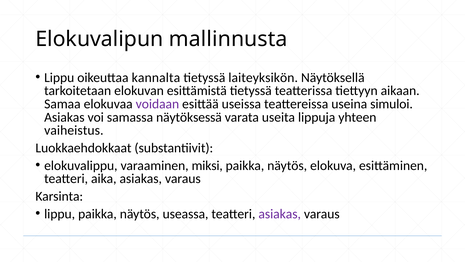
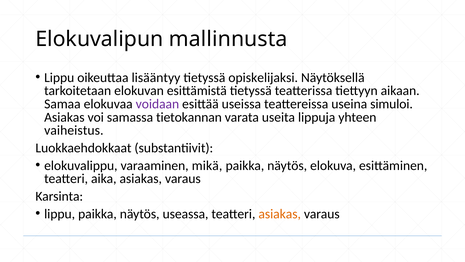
kannalta: kannalta -> lisääntyy (156, 77)
laiteyksikön: laiteyksikön -> opiskelijaksi (263, 77)
näytöksessä: näytöksessä -> tietokannan (189, 117)
miksi: miksi -> mikä (207, 165)
asiakas colour: purple -> orange (280, 214)
